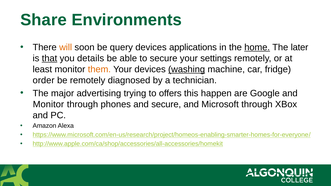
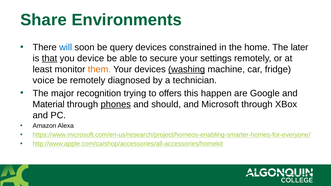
will colour: orange -> blue (66, 47)
applications: applications -> constrained (193, 47)
home underline: present -> none (257, 47)
details: details -> device (91, 58)
order: order -> voice (44, 80)
advertising: advertising -> recognition (99, 93)
Monitor: Monitor -> Material (49, 104)
phones underline: none -> present (116, 104)
and secure: secure -> should (166, 104)
